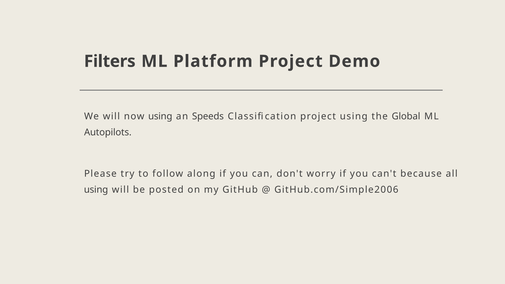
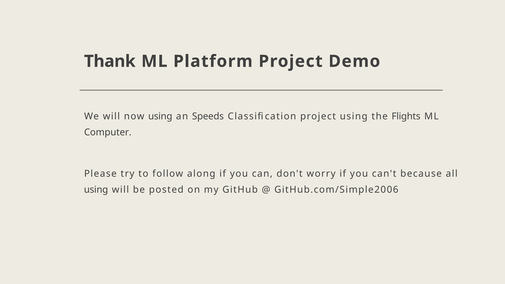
Filters: Filters -> Thank (110, 61)
Global: Global -> Flights (406, 116)
Autopilots: Autopilots -> Computer (108, 132)
